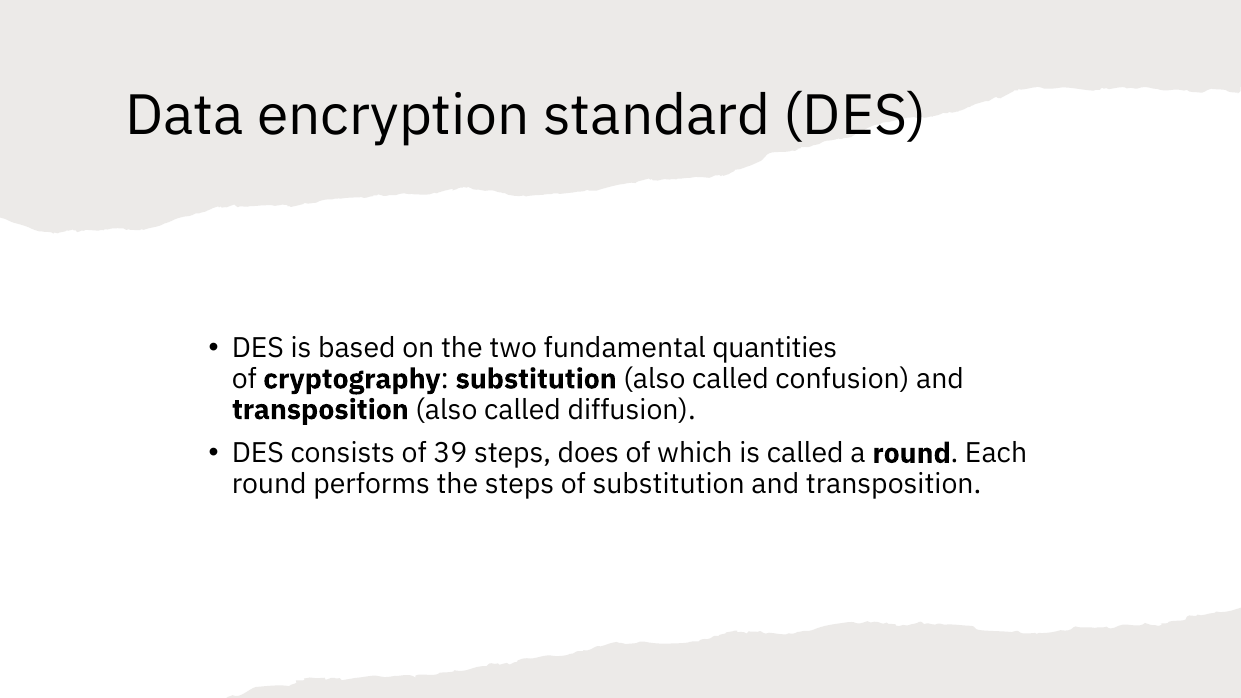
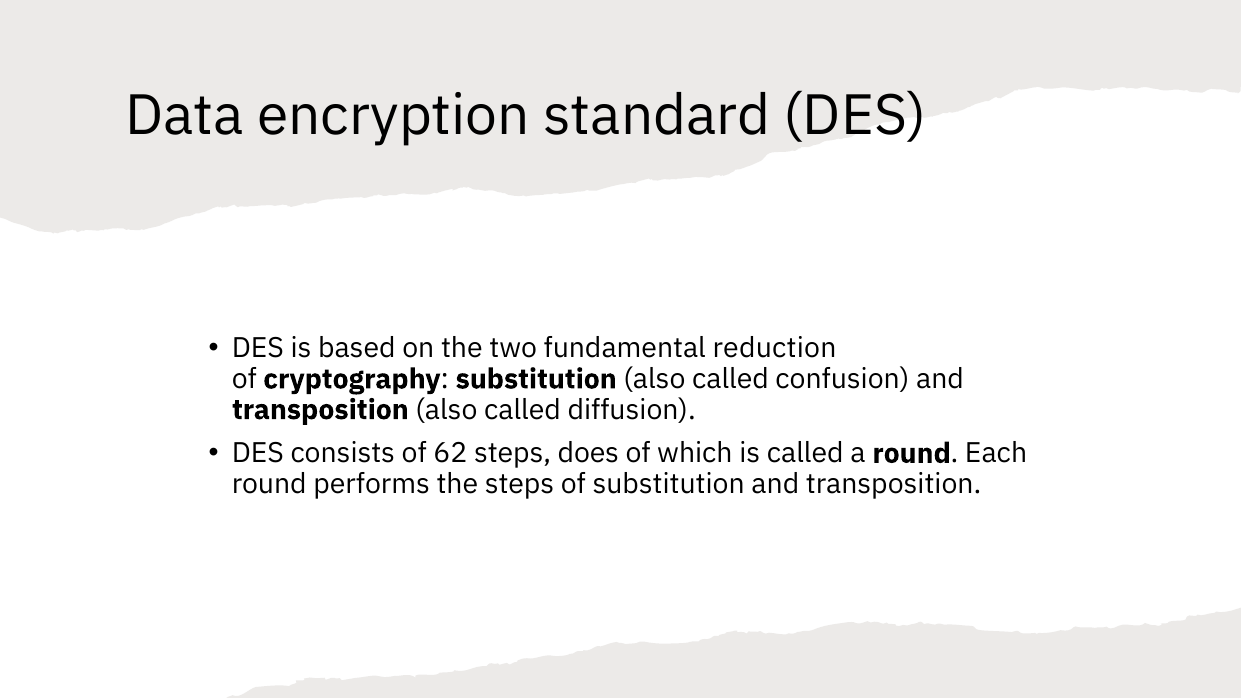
quantities: quantities -> reduction (775, 348)
39: 39 -> 62 (450, 453)
